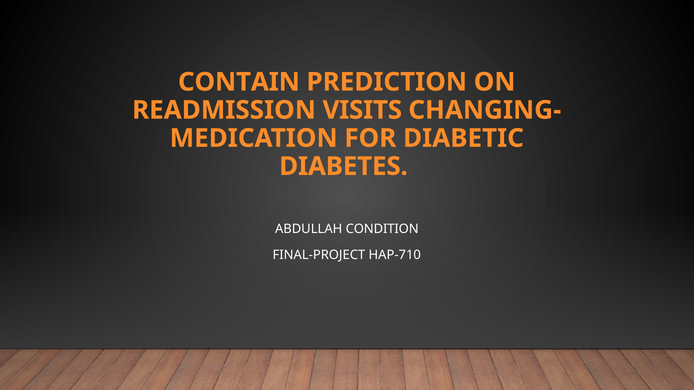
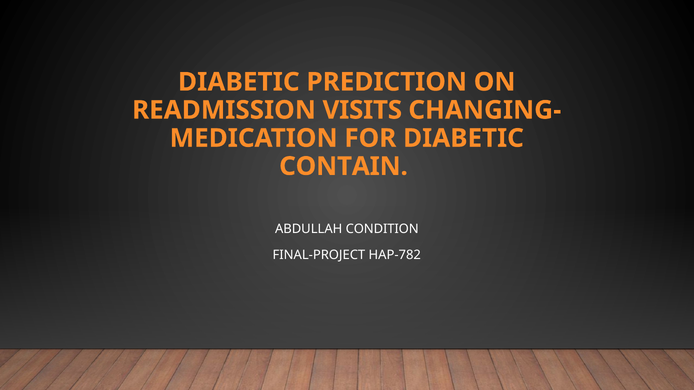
CONTAIN: CONTAIN -> DIABETIC (239, 82)
DIABETES: DIABETES -> CONTAIN (343, 166)
HAP-710: HAP-710 -> HAP-782 (395, 255)
